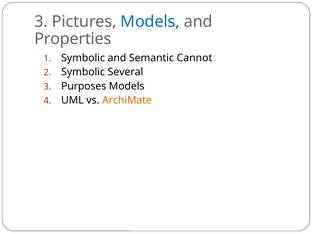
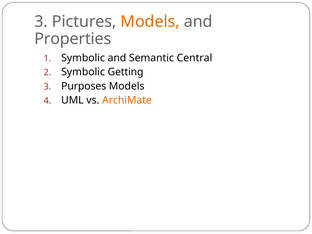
Models colour: blue -> orange (150, 22)
Cannot: Cannot -> Central (194, 58)
Several: Several -> Getting (126, 72)
